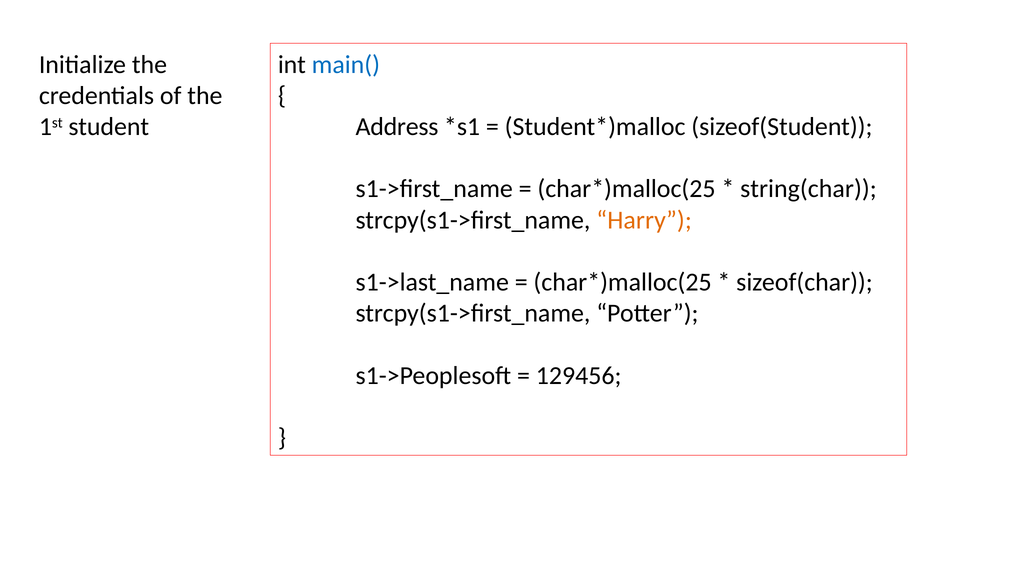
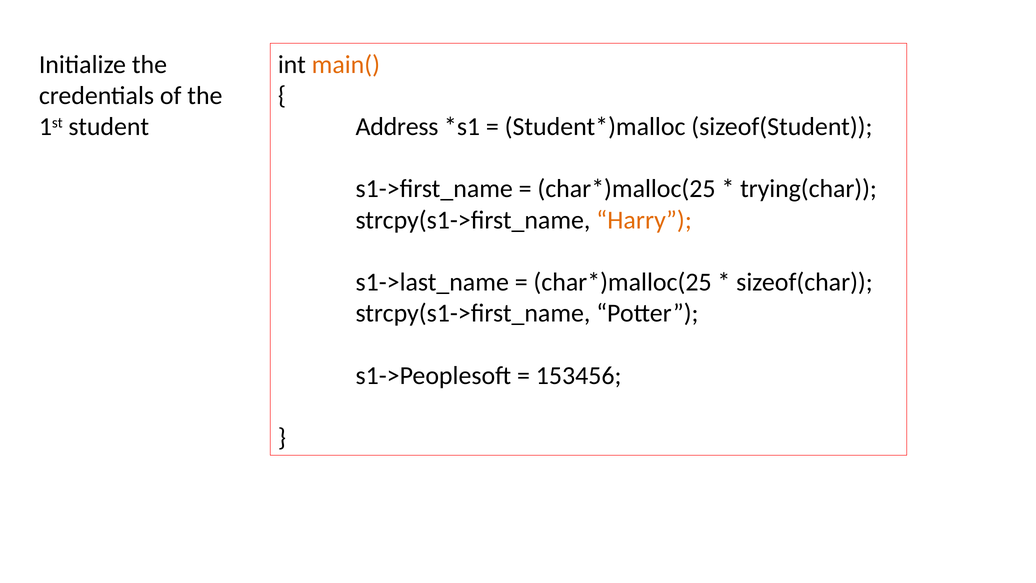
main( colour: blue -> orange (346, 65)
string(char: string(char -> trying(char (808, 189)
129456: 129456 -> 153456 (579, 375)
